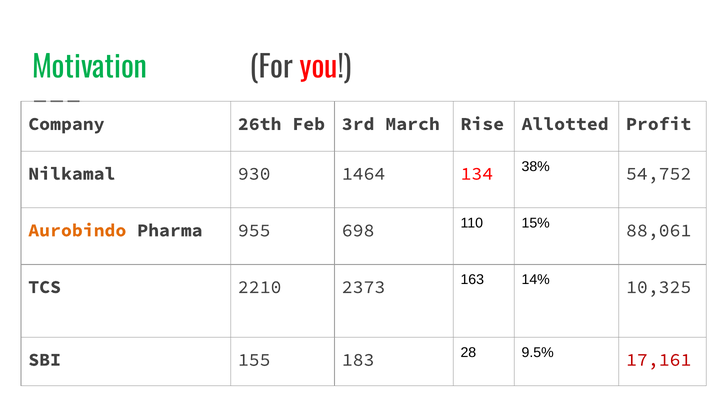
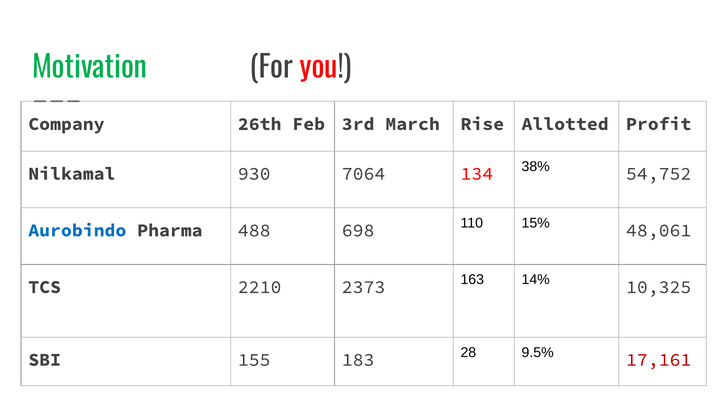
1464: 1464 -> 7064 (364, 174)
Aurobindo colour: orange -> blue (77, 231)
955: 955 -> 488 (254, 231)
88,061: 88,061 -> 48,061 (659, 231)
